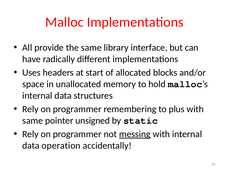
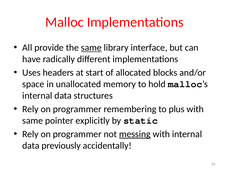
same underline: none -> present (91, 48)
unsigned: unsigned -> explicitly (93, 120)
operation: operation -> previously (61, 145)
